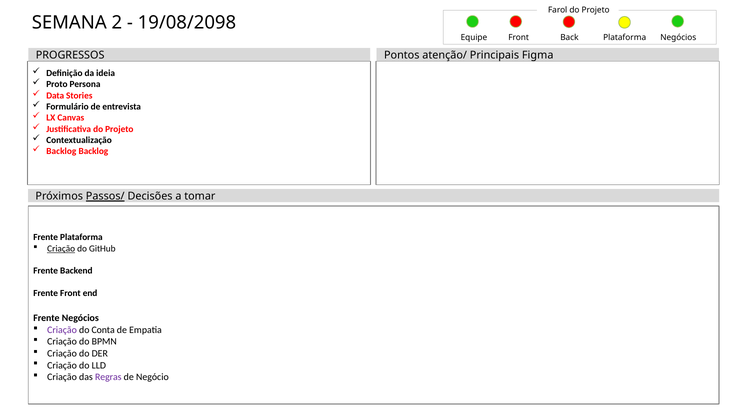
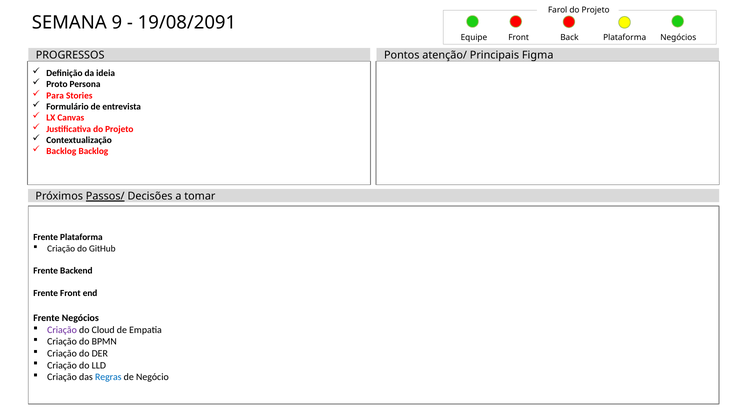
2: 2 -> 9 (117, 23)
19/08/2098: 19/08/2098 -> 19/08/2091 (187, 23)
Data: Data -> Para (55, 96)
Criação underline: present -> none (61, 249)
Conta: Conta -> Cloud (103, 330)
Regras colour: purple -> blue (108, 377)
